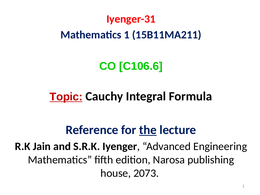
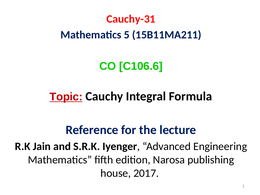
Iyenger-31: Iyenger-31 -> Cauchy-31 (131, 19)
Mathematics 1: 1 -> 5 (127, 35)
the underline: present -> none (148, 130)
2073: 2073 -> 2017 (146, 173)
